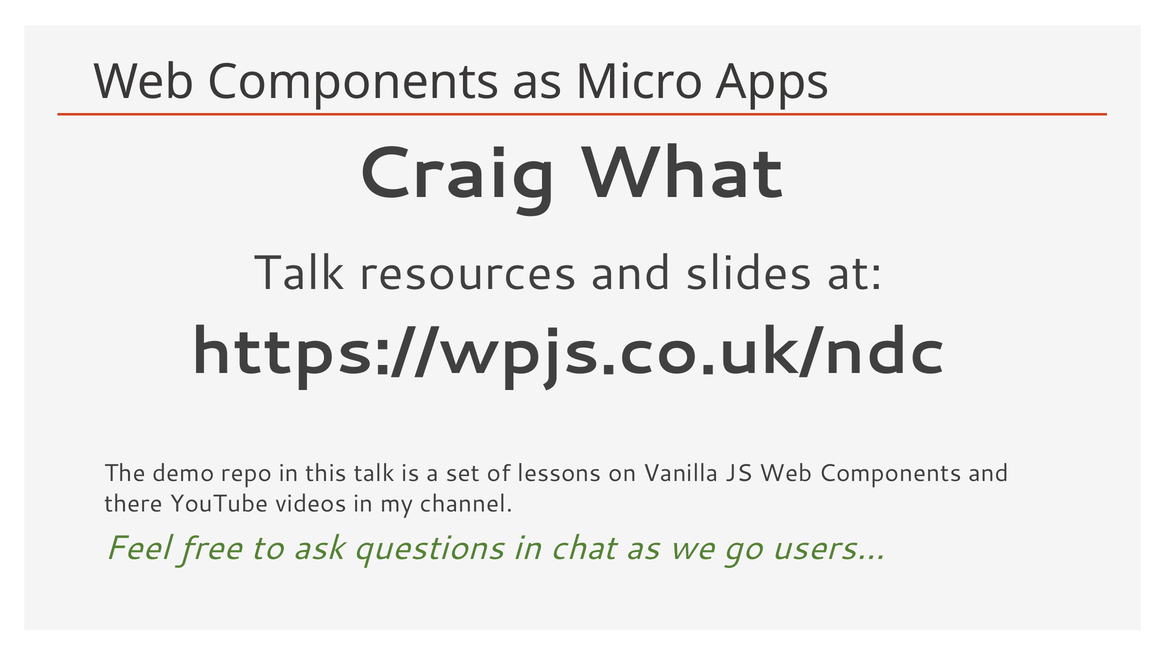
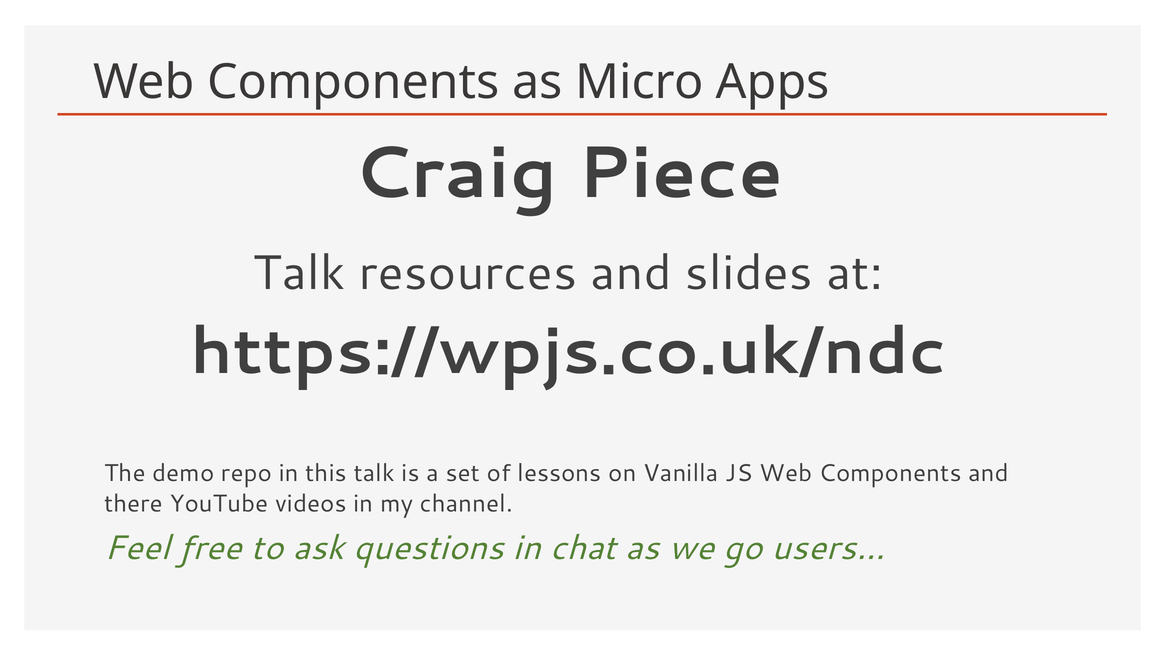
What: What -> Piece (680, 173)
